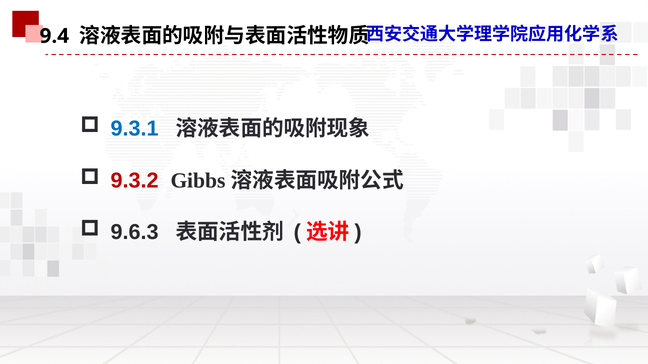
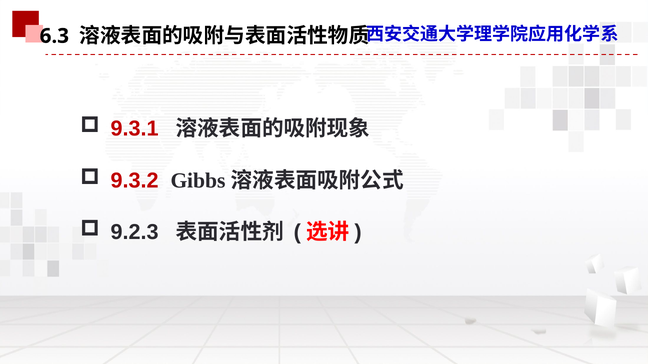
9.4: 9.4 -> 6.3 (54, 36)
9.3.1 colour: blue -> red (135, 129)
9.6.3: 9.6.3 -> 9.2.3 (135, 233)
